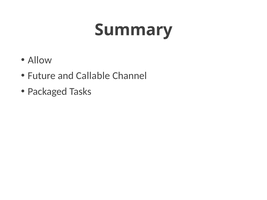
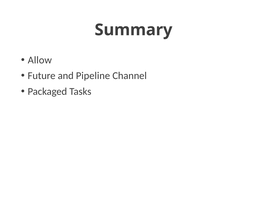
Callable: Callable -> Pipeline (93, 76)
